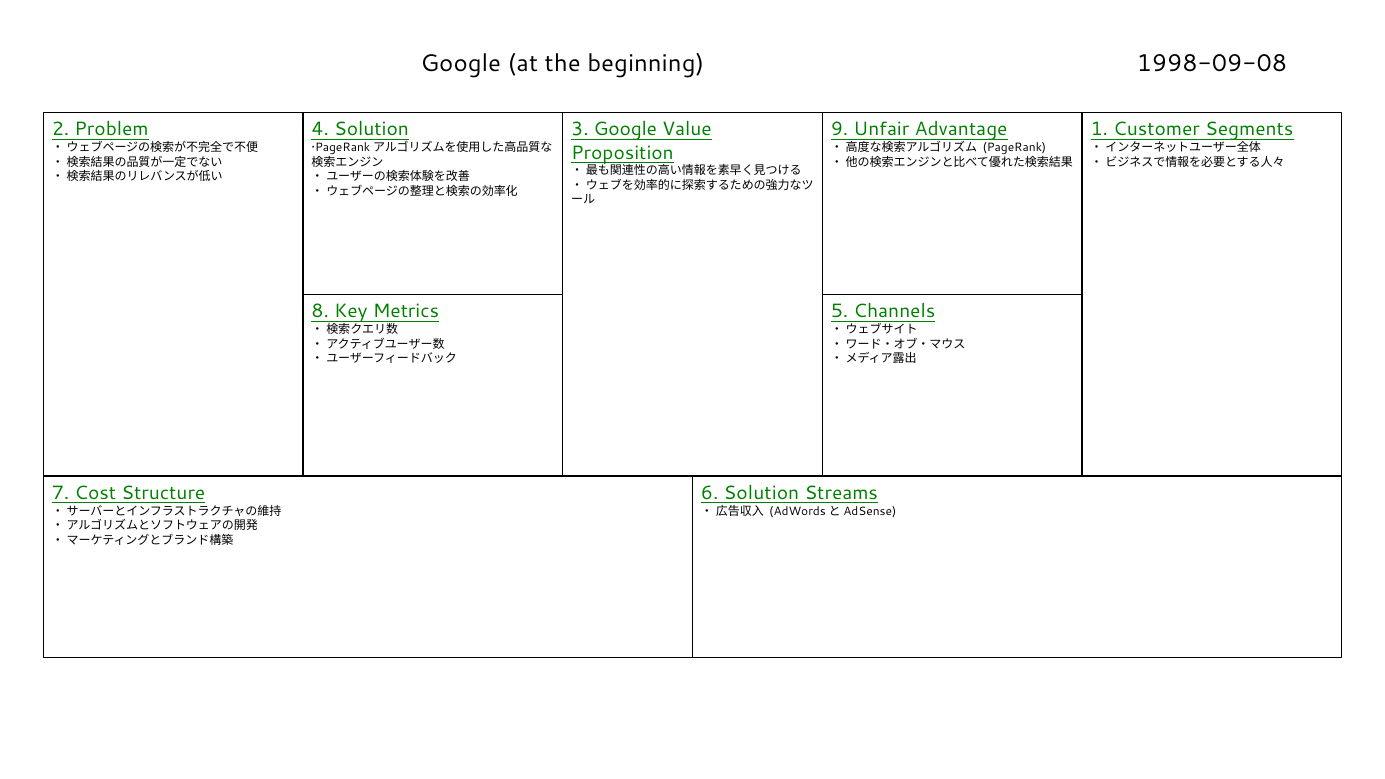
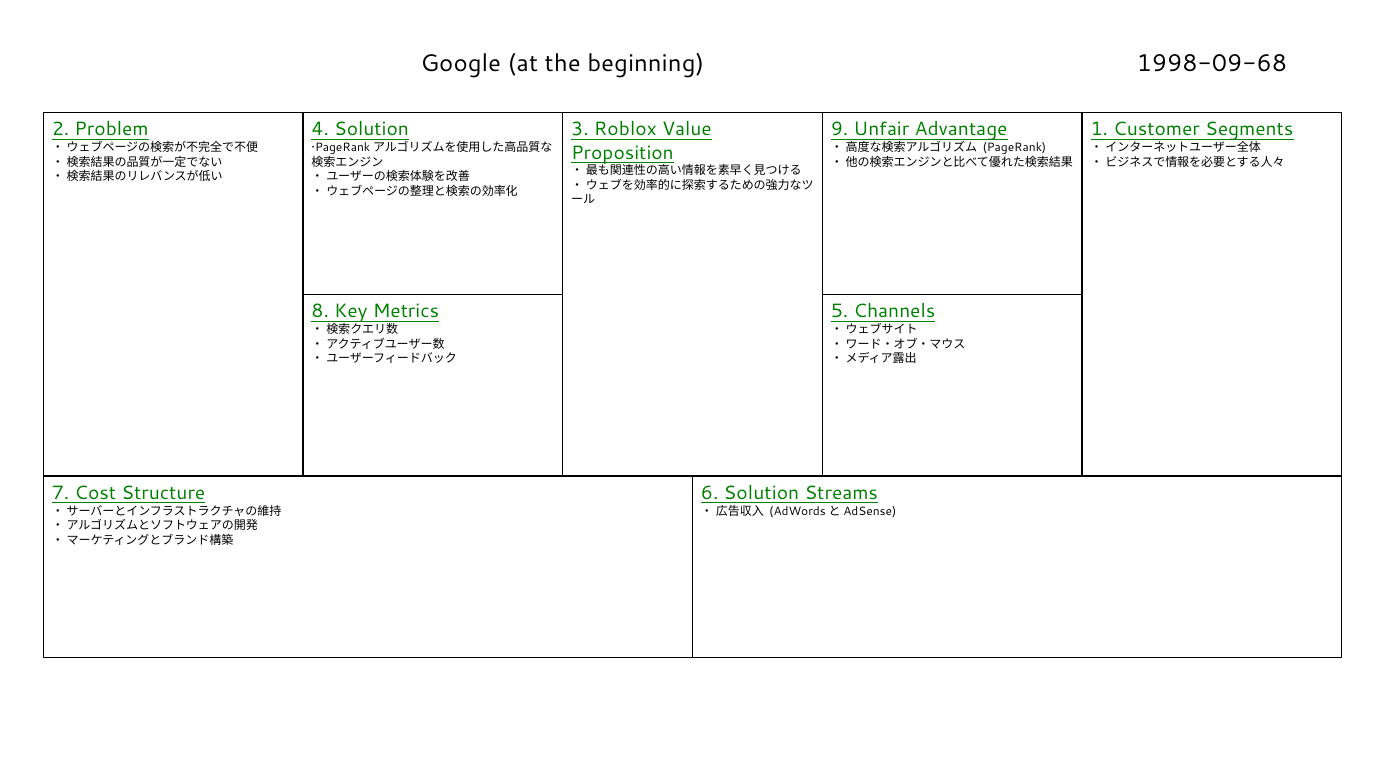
1998-09-08: 1998-09-08 -> 1998-09-68 (1212, 64)
3 Google: Google -> Roblox (625, 130)
